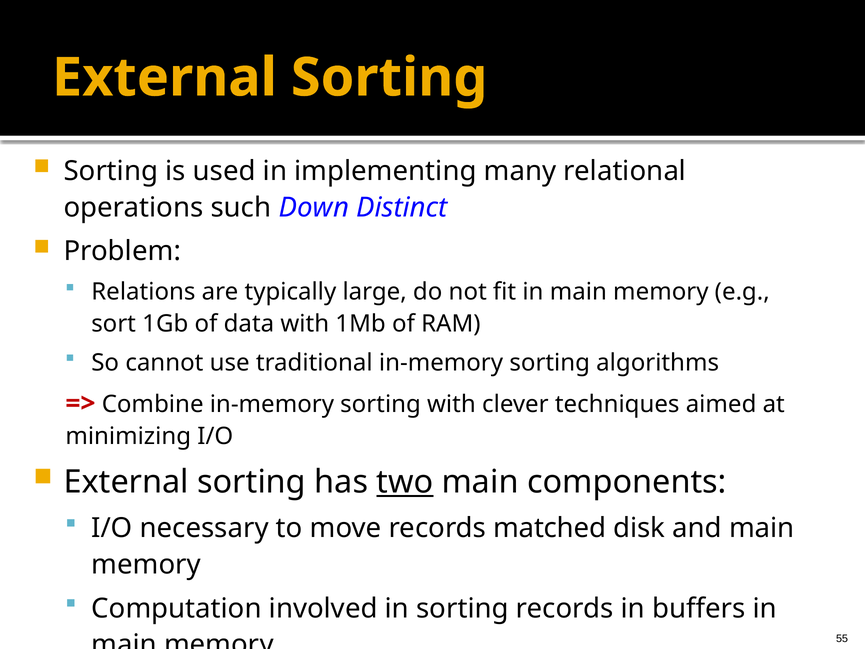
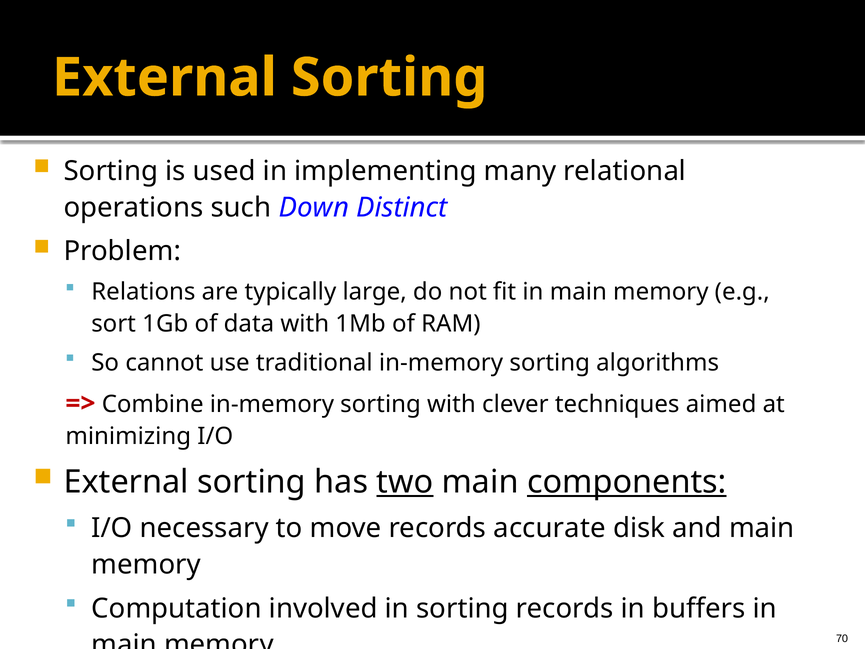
components underline: none -> present (627, 482)
matched: matched -> accurate (550, 528)
55: 55 -> 70 (842, 638)
